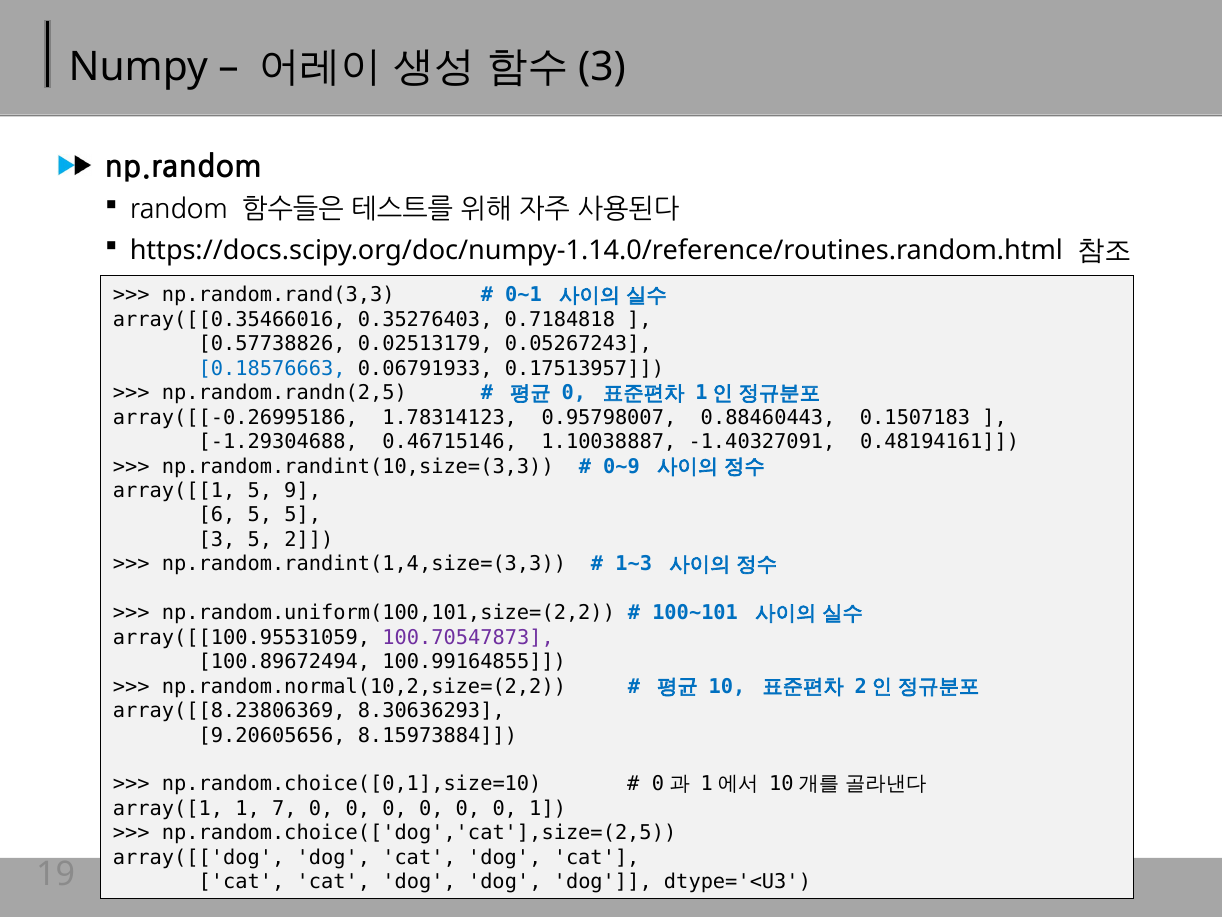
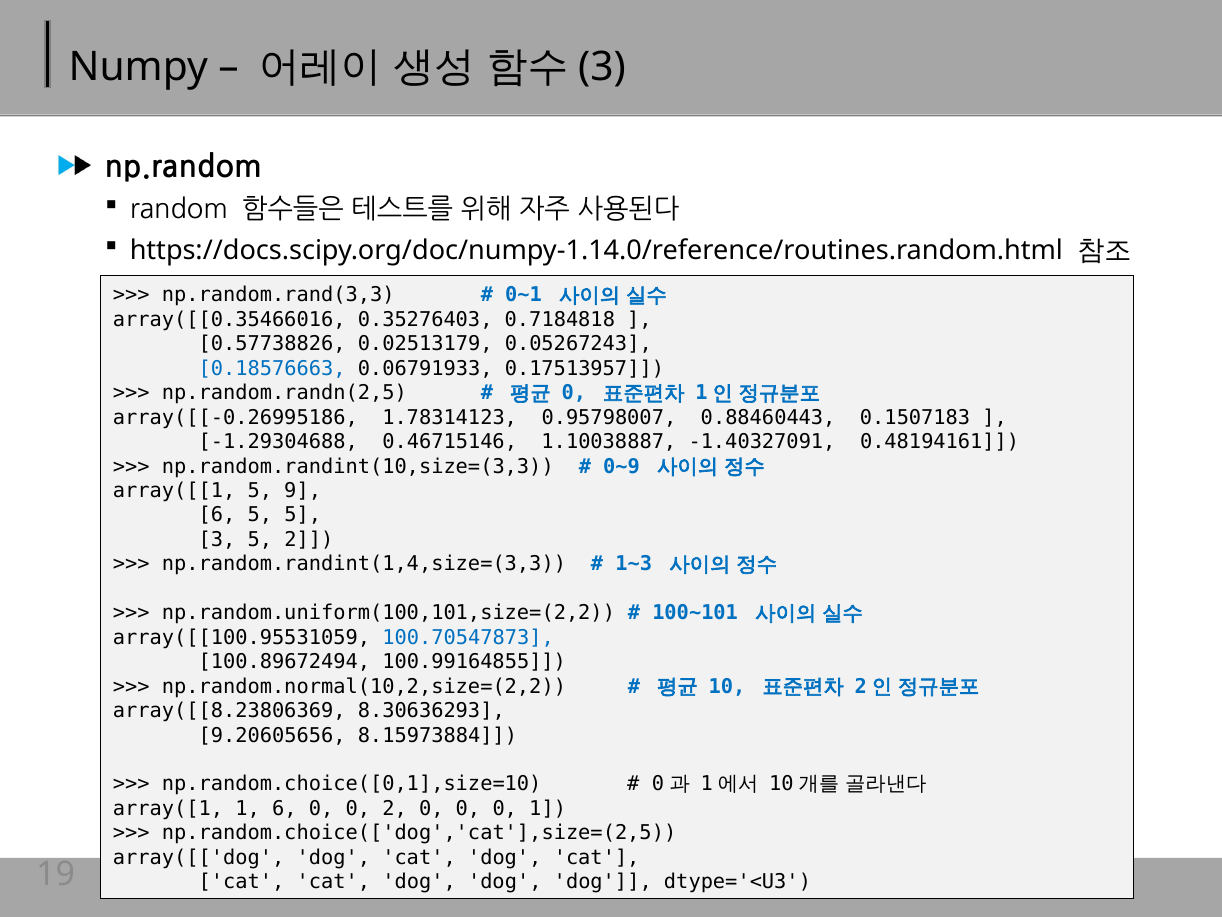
100.70547873 colour: purple -> blue (468, 637)
1 7: 7 -> 6 (284, 808)
0: 0 -> 2 (395, 808)
